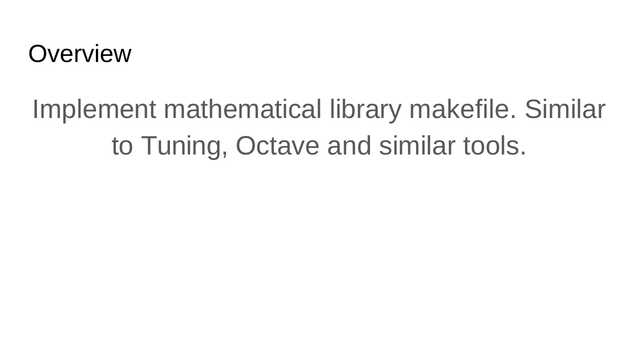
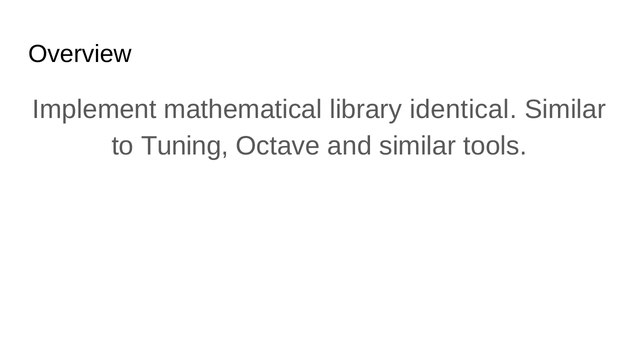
makefile: makefile -> identical (463, 110)
